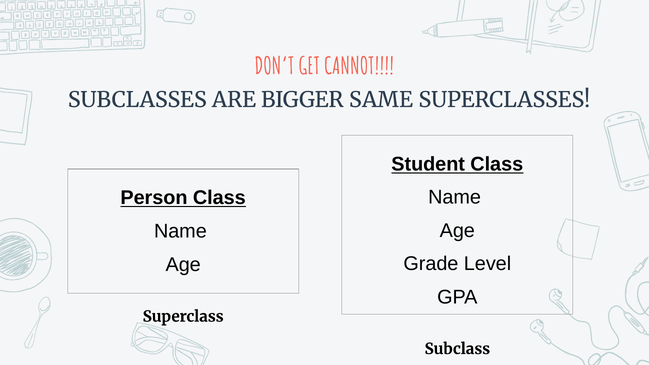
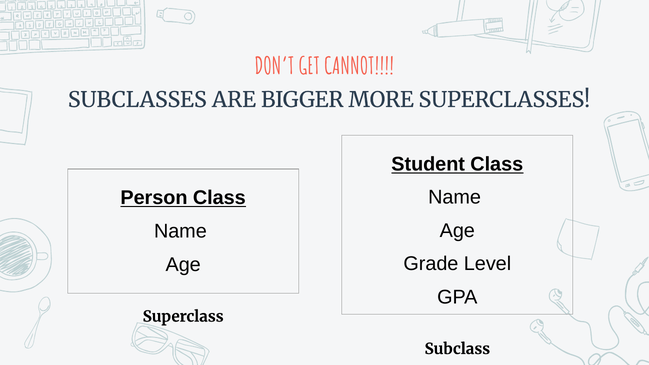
SAME: SAME -> MORE (381, 100)
